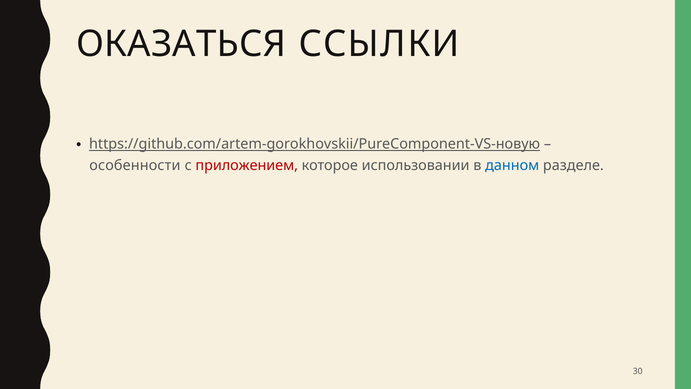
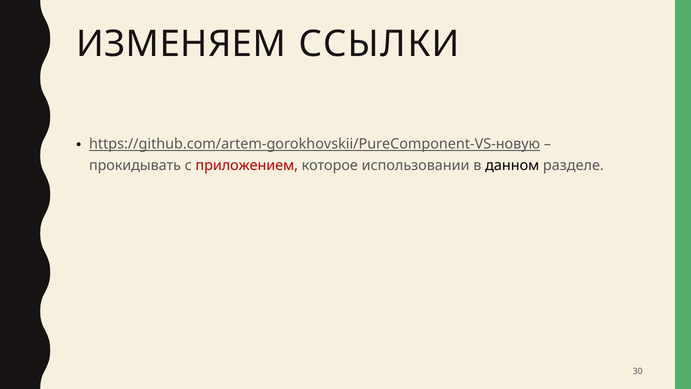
ОКАЗАТЬСЯ: ОКАЗАТЬСЯ -> ИЗМЕНЯЕМ (181, 44)
особенности: особенности -> прокидывать (135, 165)
данном colour: blue -> black (512, 165)
